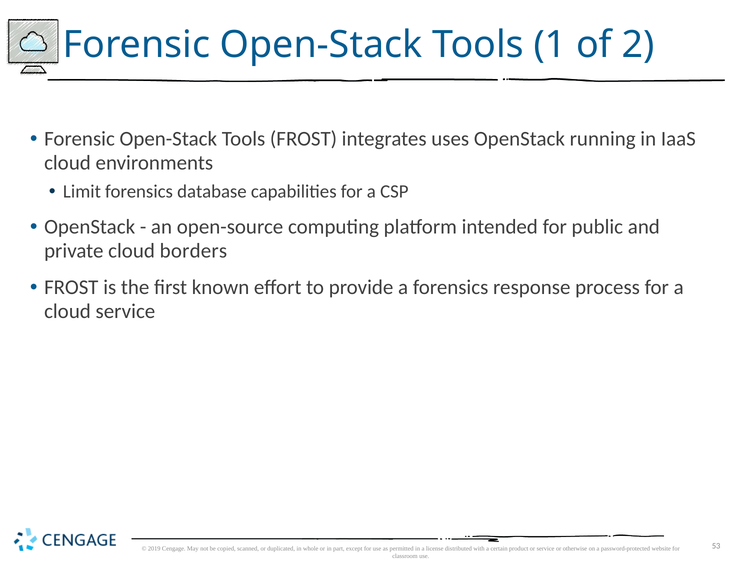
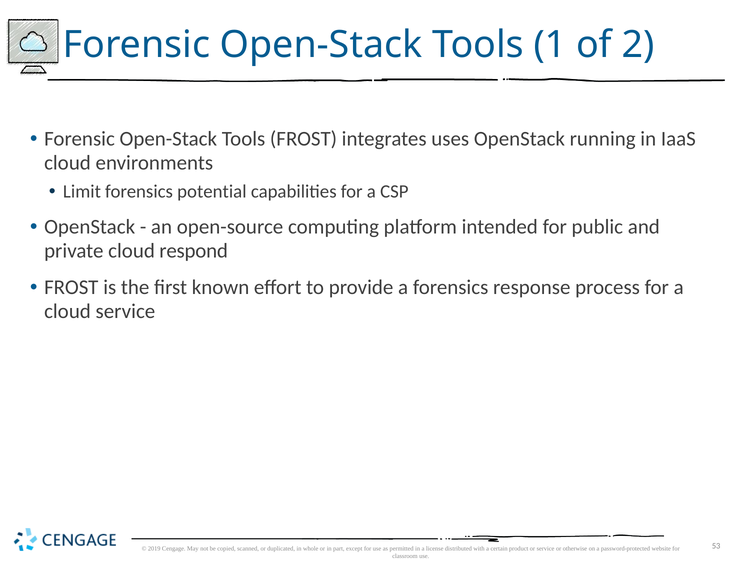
database: database -> potential (212, 192)
borders: borders -> respond (194, 251)
